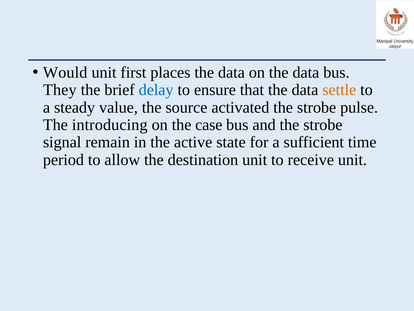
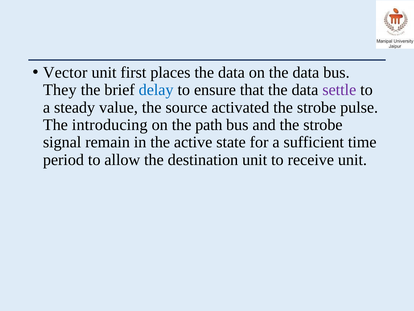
Would: Would -> Vector (65, 72)
settle colour: orange -> purple (339, 90)
case: case -> path (209, 125)
